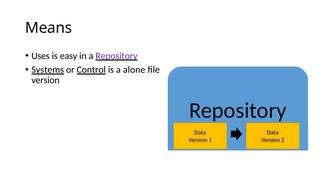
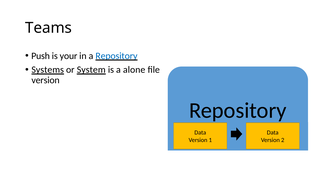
Means: Means -> Teams (49, 28)
Uses: Uses -> Push (41, 56)
easy: easy -> your (69, 56)
Repository colour: purple -> blue (116, 56)
Control: Control -> System (91, 70)
